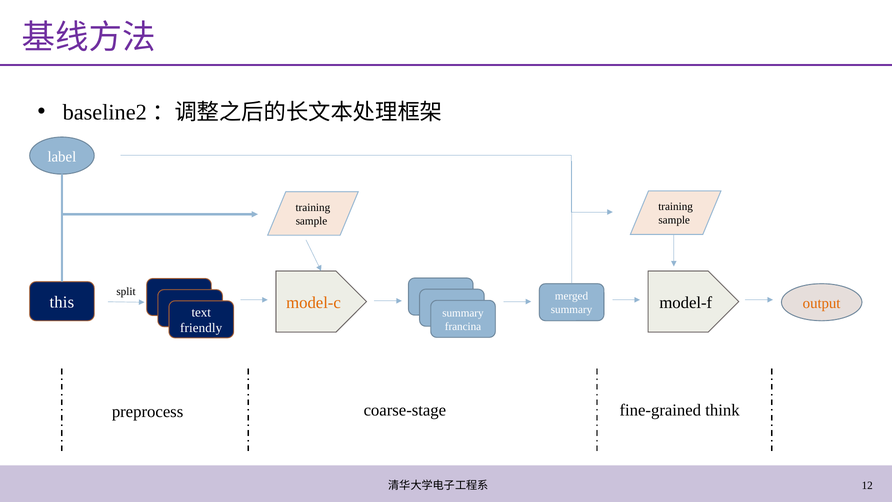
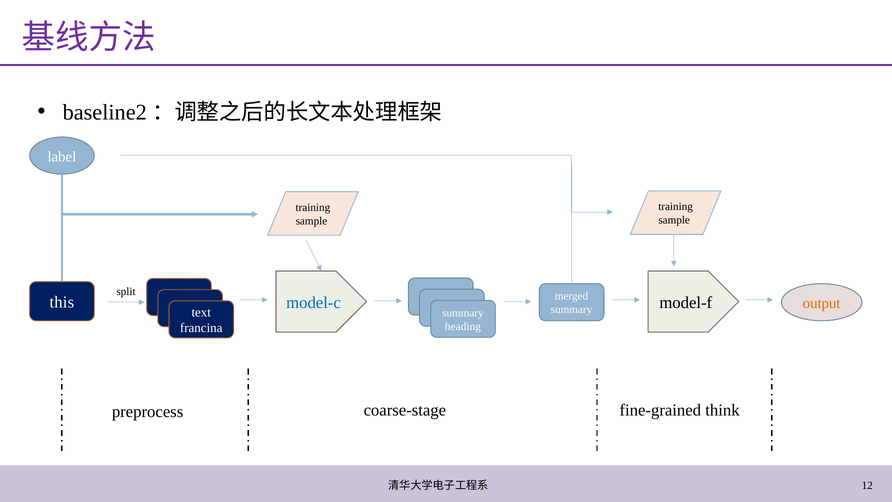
model-c colour: orange -> blue (314, 303)
francina: francina -> heading (463, 326)
friendly: friendly -> francina (201, 328)
